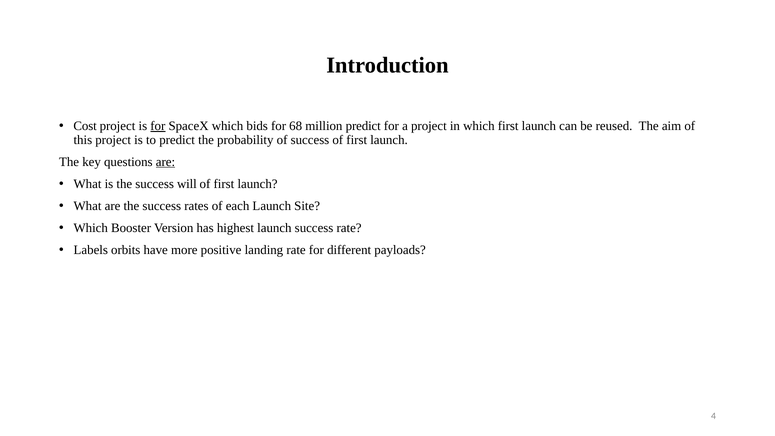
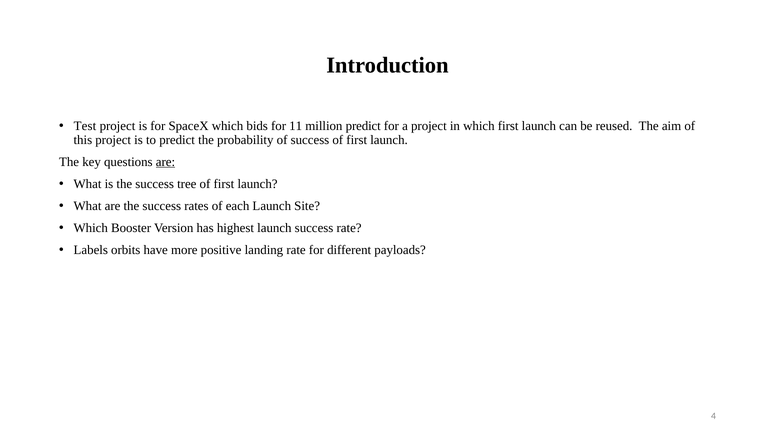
Cost: Cost -> Test (85, 126)
for underline: present -> none (158, 126)
68: 68 -> 11 (296, 126)
will: will -> tree (187, 184)
